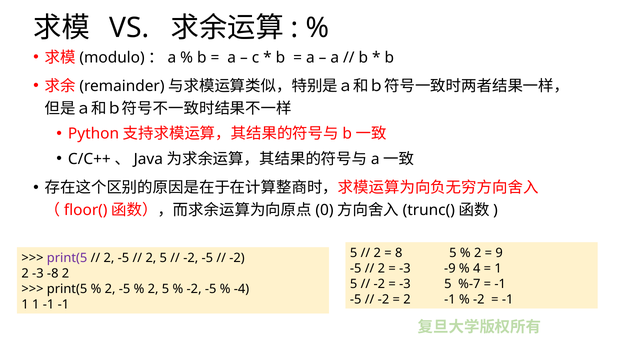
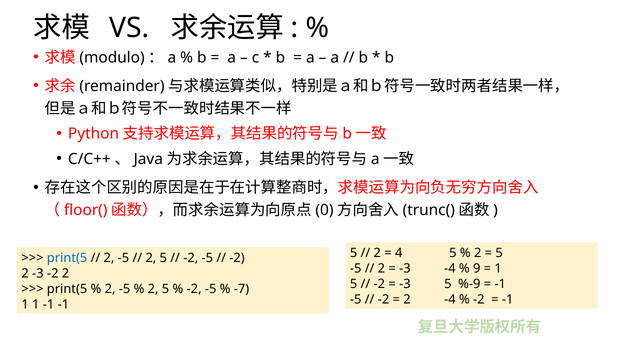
8: 8 -> 4 (399, 253)
9: 9 -> 5 (499, 253)
print(5 colour: purple -> blue (67, 258)
-3 -9: -9 -> -4 (450, 269)
4: 4 -> 9 (477, 269)
-3 -8: -8 -> -2 (53, 274)
%-7: %-7 -> %-9 (469, 284)
-4: -4 -> -7 (242, 289)
2 -1: -1 -> -4 (450, 299)
